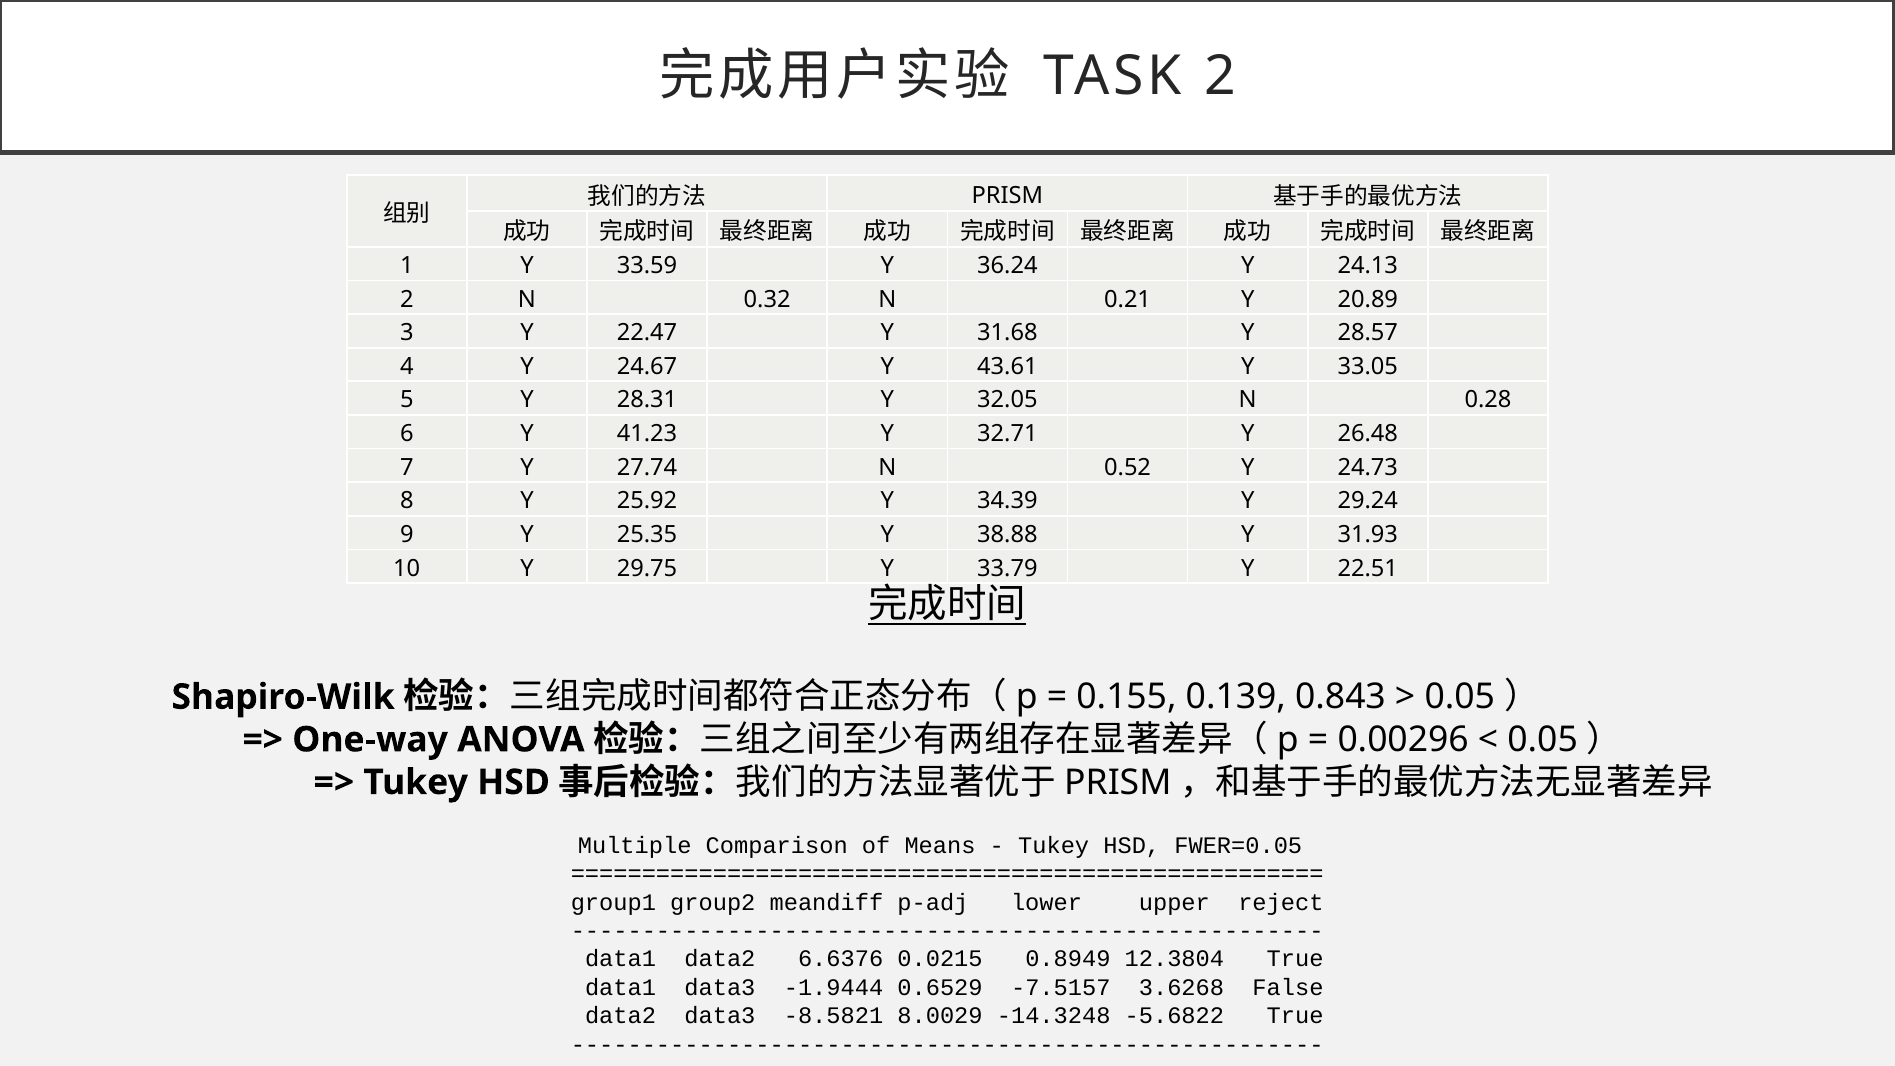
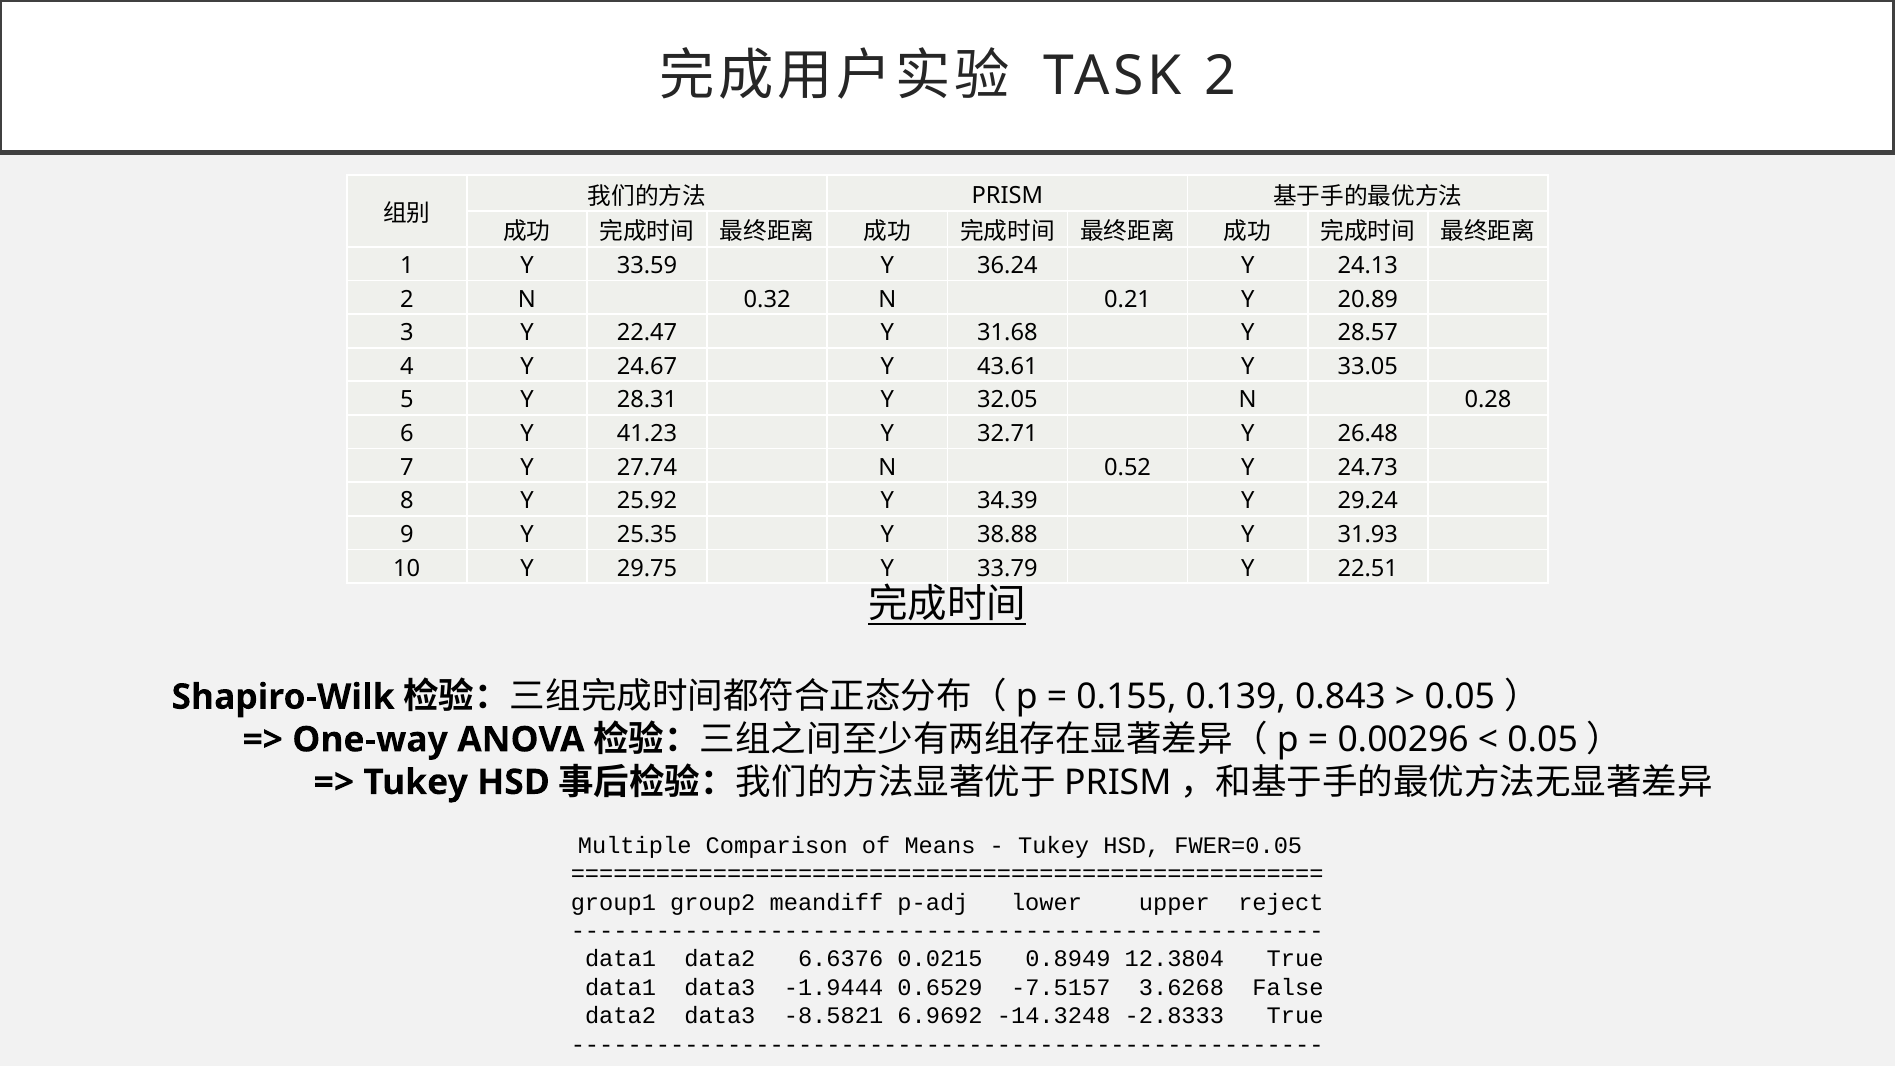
8.0029: 8.0029 -> 6.9692 (940, 1016)
-5.6822: -5.6822 -> -2.8333 (1174, 1016)
